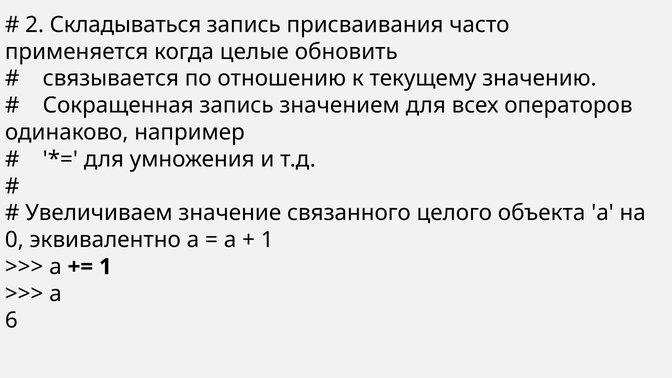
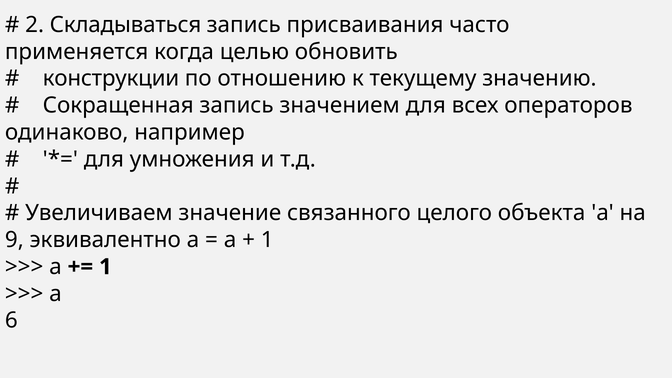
целые: целые -> целью (254, 52)
связывается: связывается -> конструкции (111, 79)
0: 0 -> 9 (14, 240)
